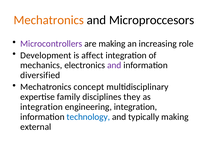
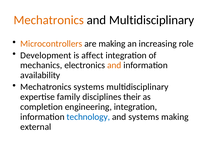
and Microproccesors: Microproccesors -> Multidisciplinary (152, 20)
Microcontrollers colour: purple -> orange (51, 44)
and colour: purple -> orange (114, 65)
diversified: diversified -> availability (40, 75)
Mechatronics concept: concept -> systems (89, 87)
they: they -> their (132, 97)
integration: integration -> completion (42, 107)
and typically: typically -> systems (144, 117)
